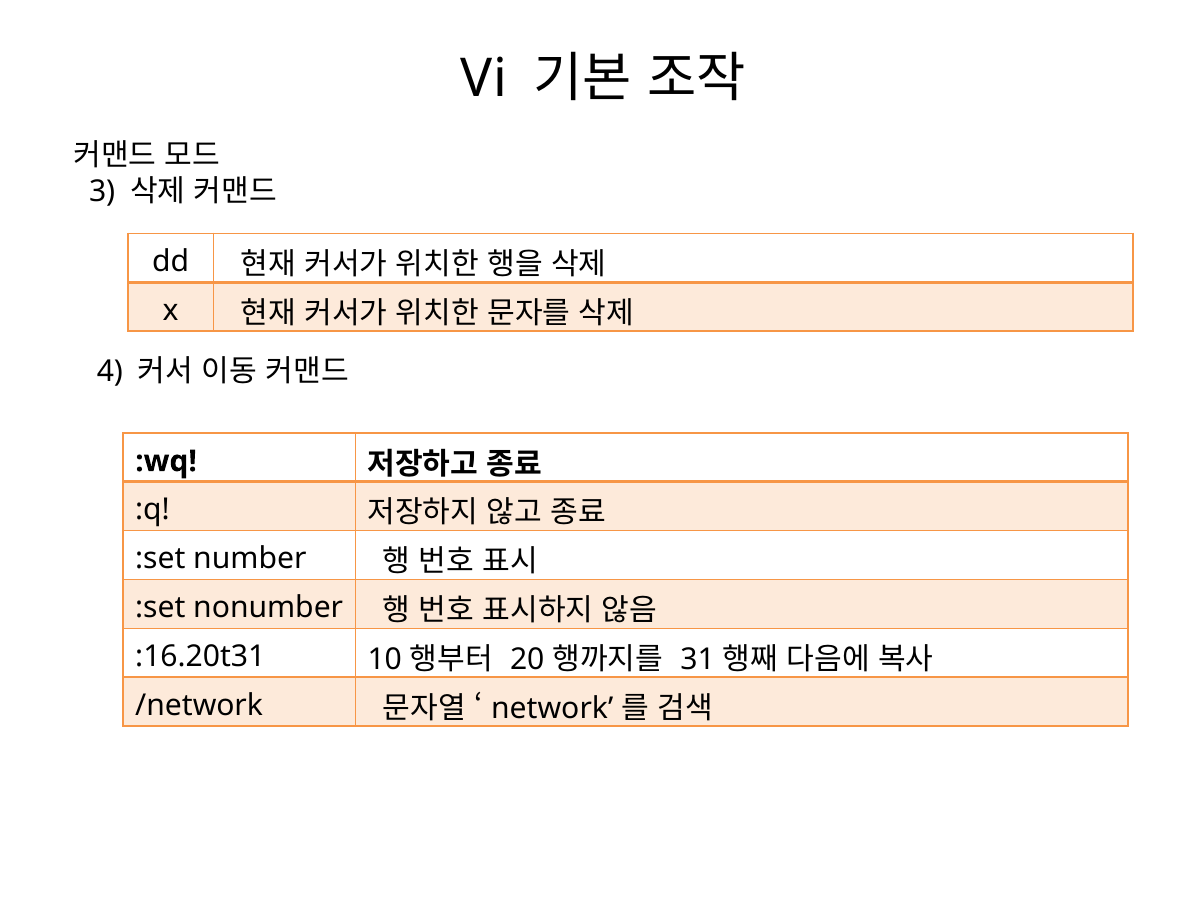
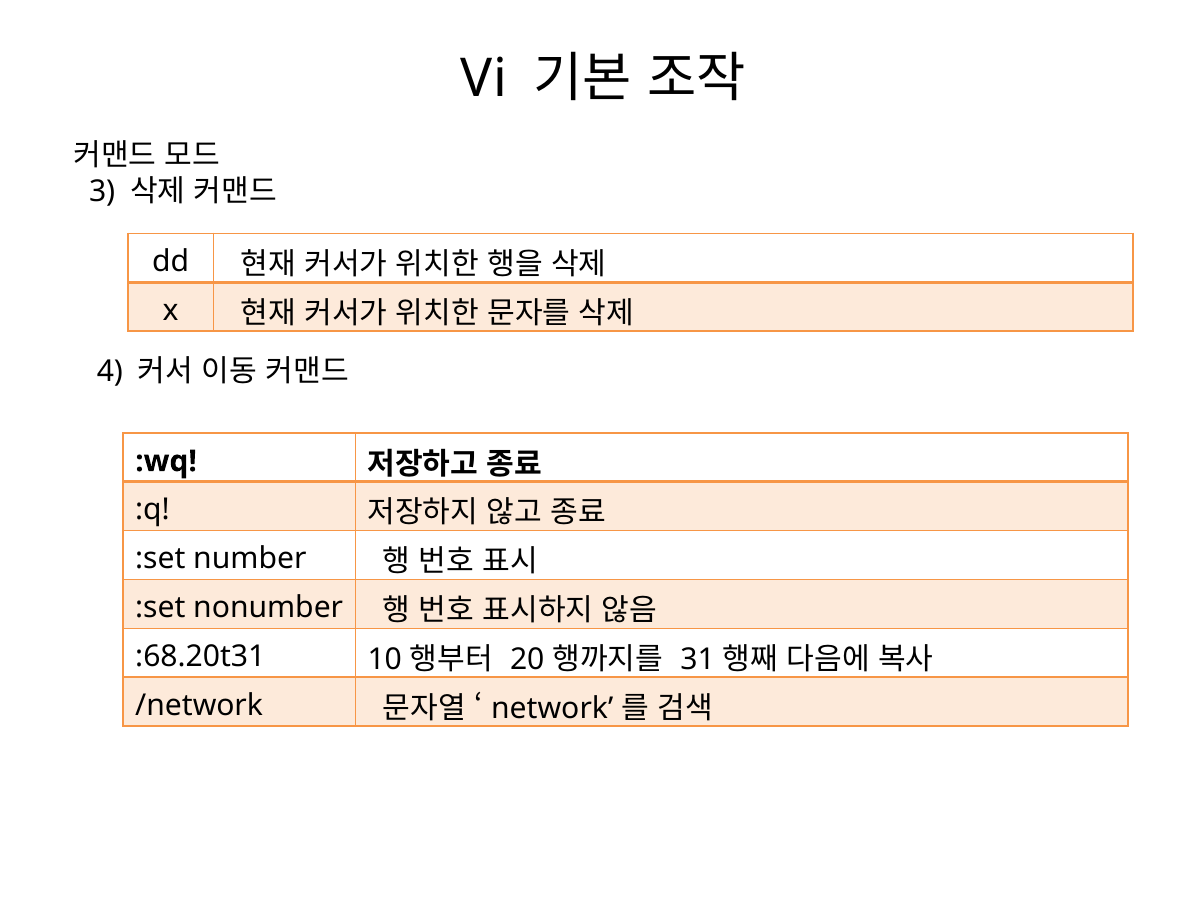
:16.20t31: :16.20t31 -> :68.20t31 (200, 657)
